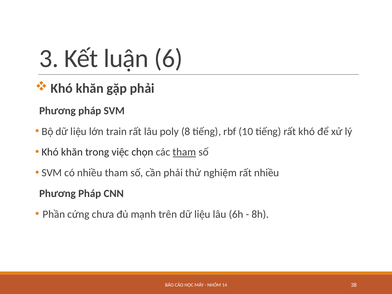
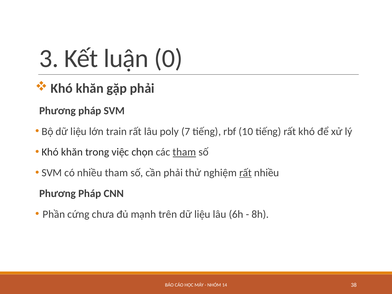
6: 6 -> 0 (168, 59)
8: 8 -> 7 (186, 131)
rất underline: none -> present (246, 173)
